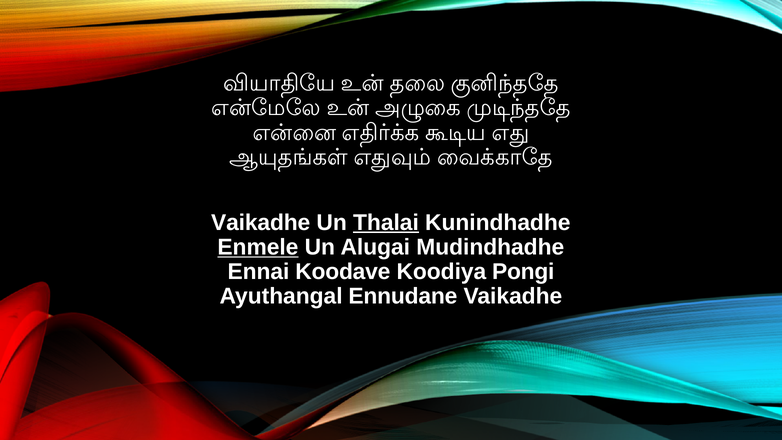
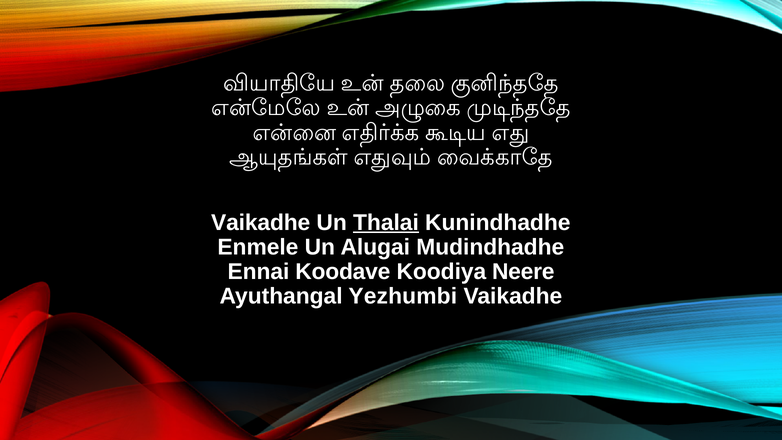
Enmele underline: present -> none (258, 247)
Pongi: Pongi -> Neere (523, 272)
Ennudane: Ennudane -> Yezhumbi (403, 296)
